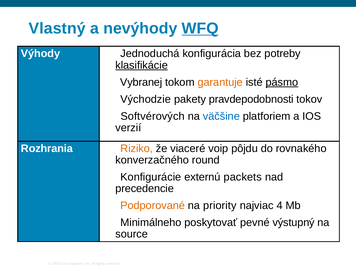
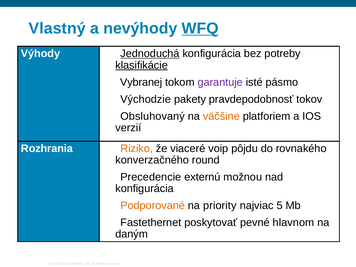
Jednoduchá underline: none -> present (150, 54)
garantuje colour: orange -> purple (220, 82)
pásmo underline: present -> none (282, 82)
pravdepodobnosti: pravdepodobnosti -> pravdepodobnosť (251, 99)
Softvérových: Softvérových -> Obsluhovaný (153, 116)
väčšine colour: blue -> orange (221, 116)
Konfigurácie: Konfigurácie -> Precedencie (151, 177)
packets: packets -> možnou (243, 177)
precedencie: precedencie -> konfigurácia (145, 189)
4: 4 -> 5 (280, 206)
Minimálneho: Minimálneho -> Fastethernet (151, 223)
výstupný: výstupný -> hlavnom (294, 223)
source: source -> daným (132, 234)
